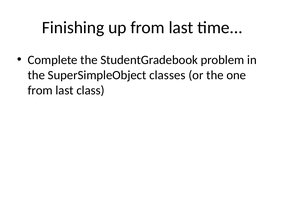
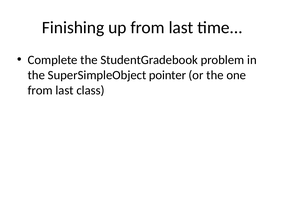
classes: classes -> pointer (168, 75)
